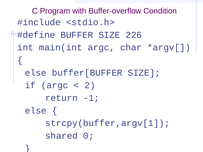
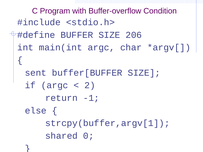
226: 226 -> 206 (134, 35)
else: else -> sent (36, 73)
